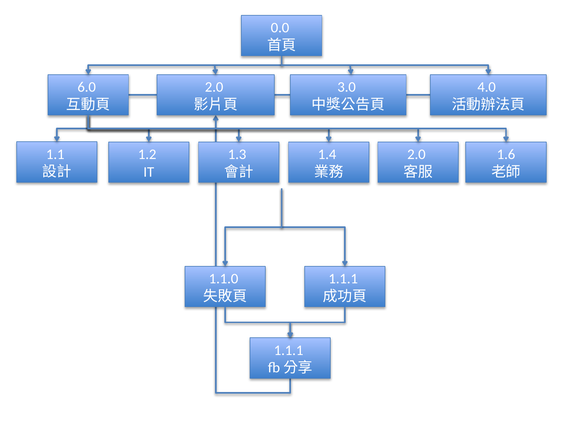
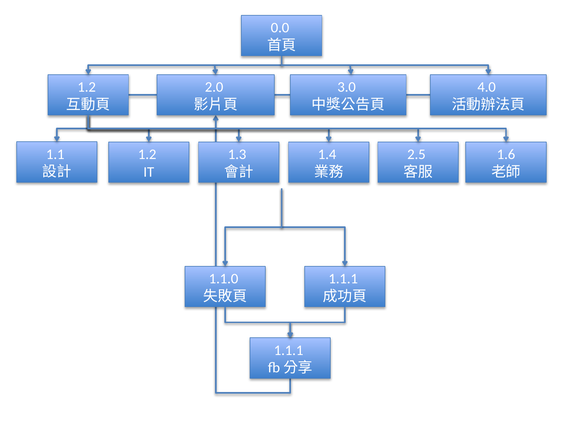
6.0: 6.0 -> 1.2 (87, 87)
2.0: 2.0 -> 2.5 (416, 155)
